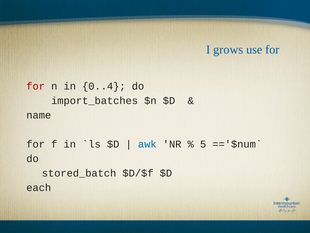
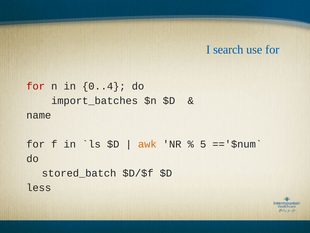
grows: grows -> search (228, 49)
awk colour: blue -> orange (147, 144)
each: each -> less (39, 187)
